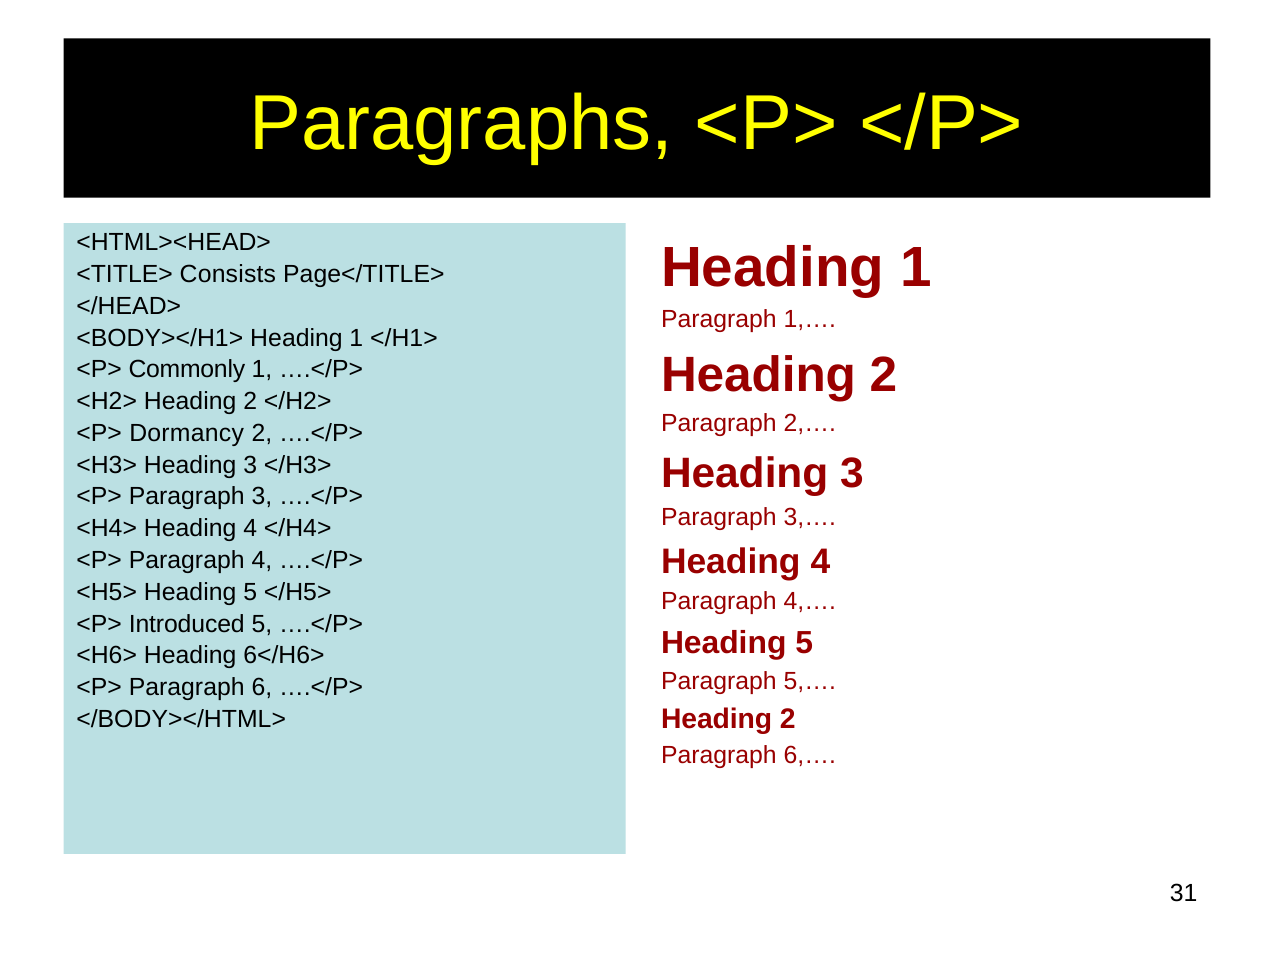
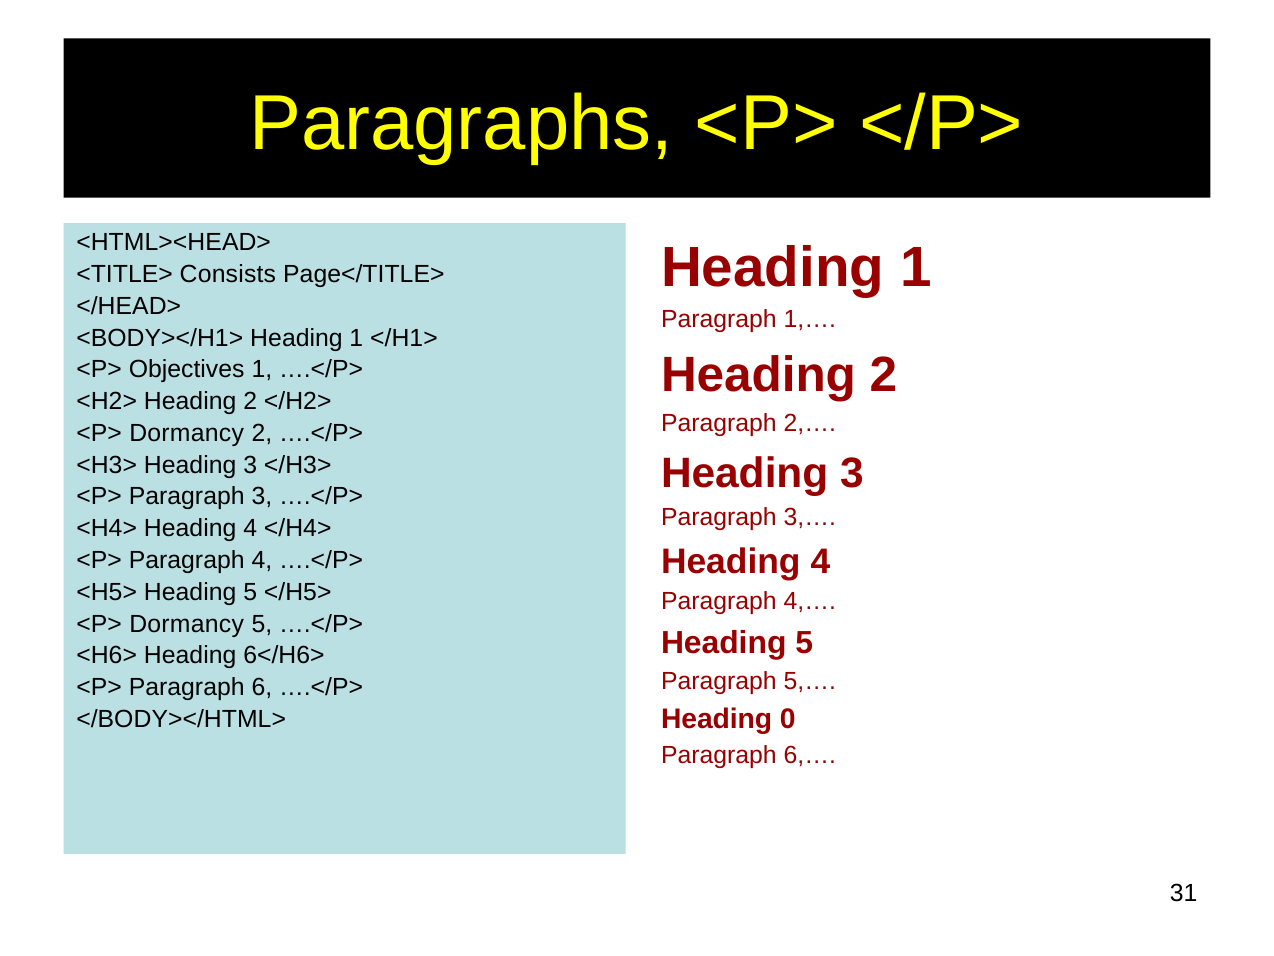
Commonly: Commonly -> Objectives (187, 370)
Introduced: Introduced -> Dormancy (187, 624)
2: 2 -> 0 (788, 718)
